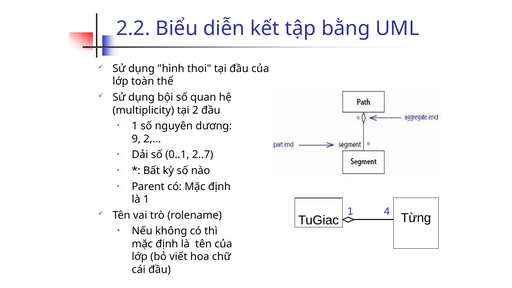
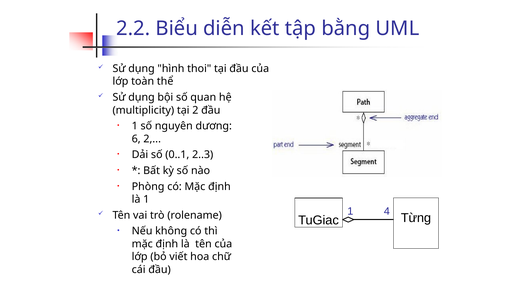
9: 9 -> 6 (136, 139)
2..7: 2..7 -> 2..3 (203, 155)
Parent: Parent -> Phòng (148, 187)
